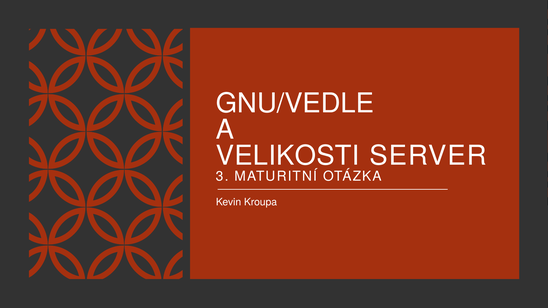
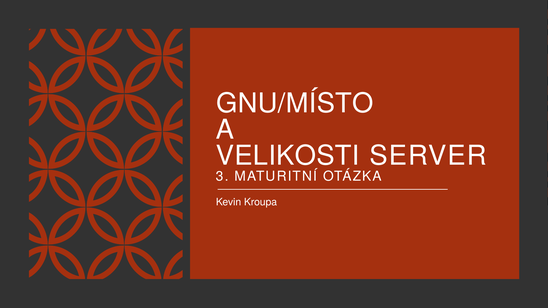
GNU/VEDLE: GNU/VEDLE -> GNU/MÍSTO (295, 103)
